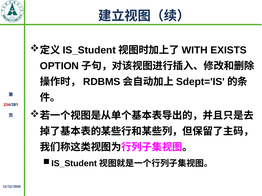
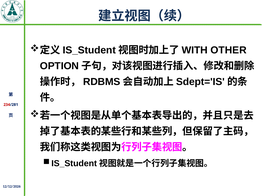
EXISTS: EXISTS -> OTHER (229, 50)
